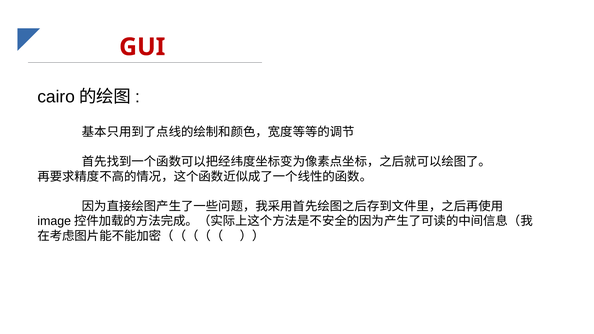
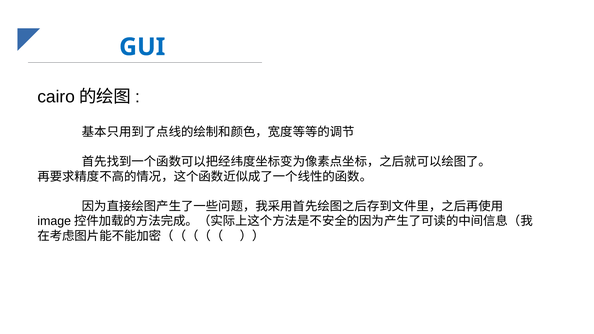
GUI colour: red -> blue (142, 47)
